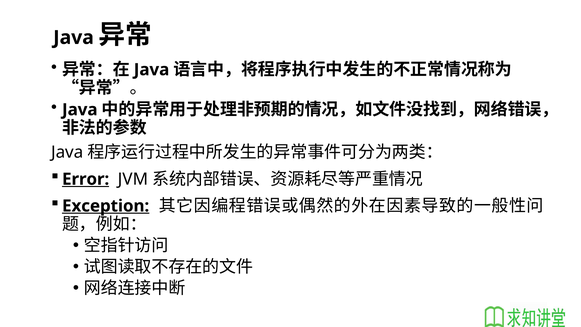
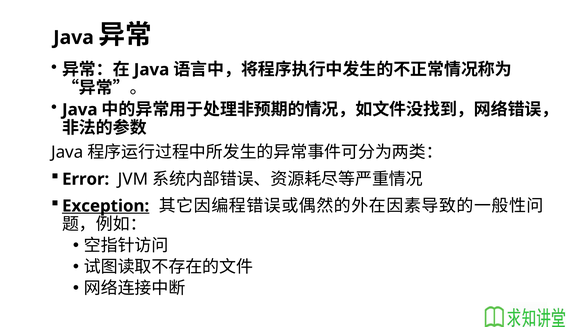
Error underline: present -> none (86, 179)
